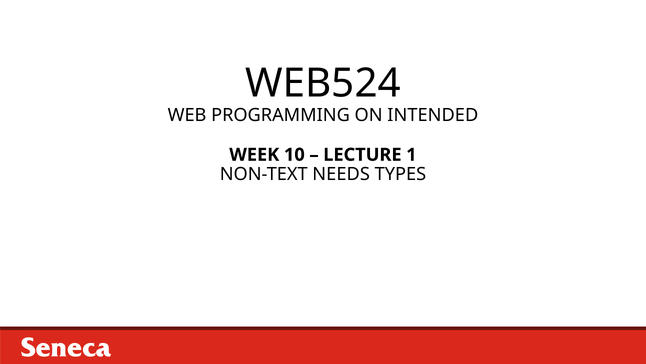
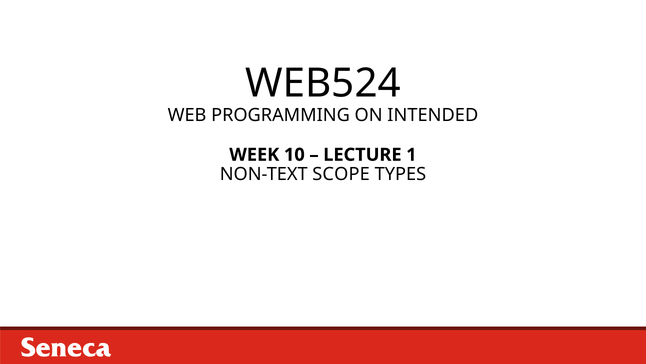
NEEDS: NEEDS -> SCOPE (341, 174)
